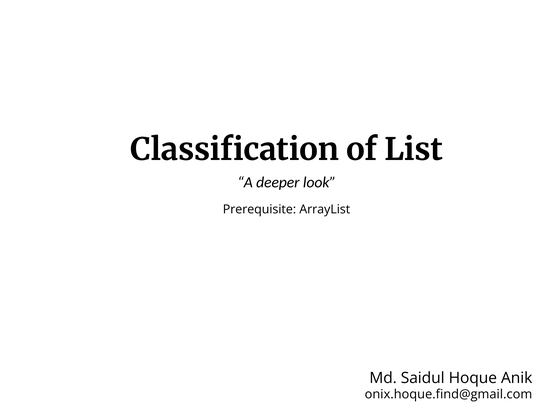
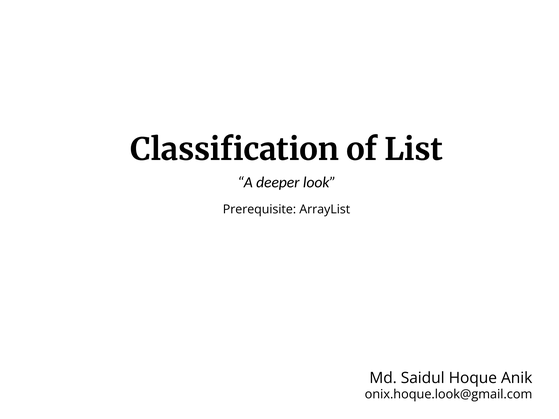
onix.hoque.find@gmail.com: onix.hoque.find@gmail.com -> onix.hoque.look@gmail.com (449, 395)
